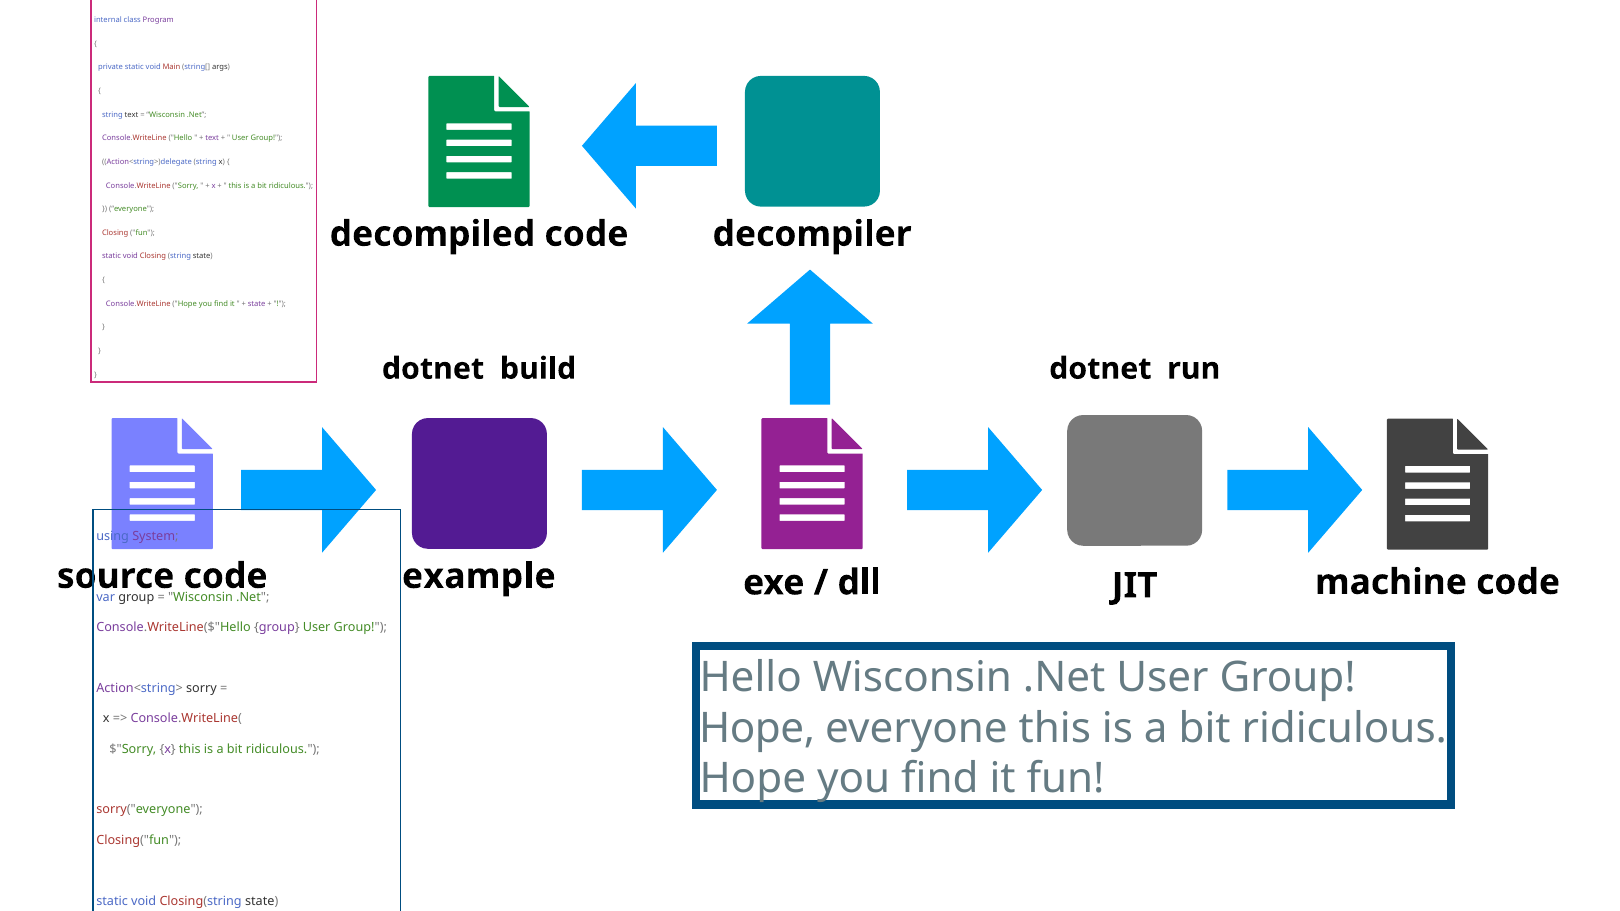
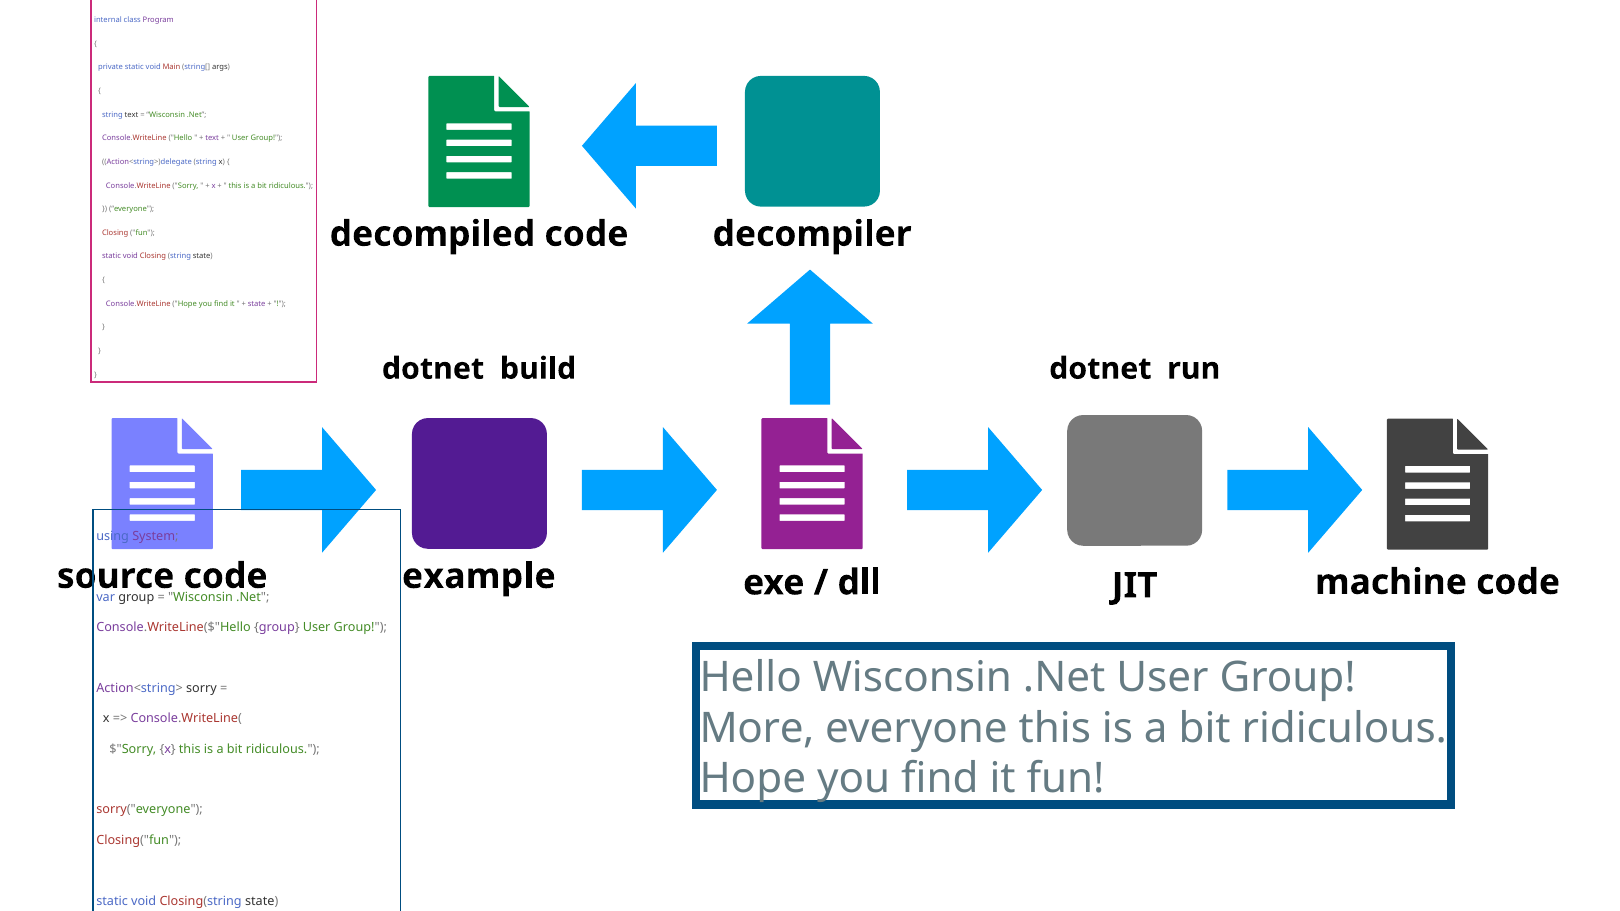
Hope: Hope -> More (757, 729)
